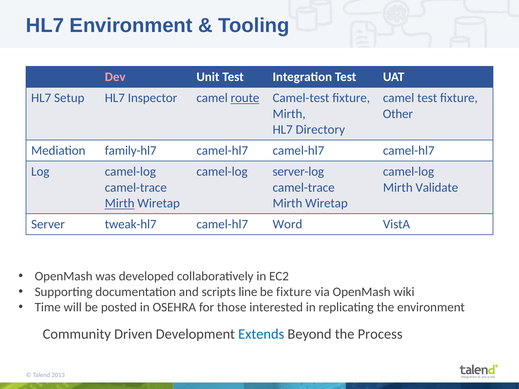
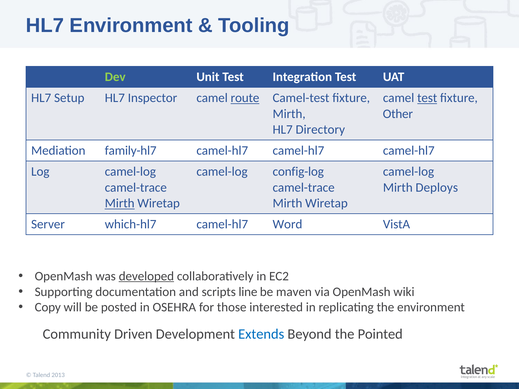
Dev colour: pink -> light green (115, 77)
test underline: none -> present (427, 98)
server-log: server-log -> config-log (298, 172)
Validate: Validate -> Deploys (437, 188)
tweak-hl7: tweak-hl7 -> which-hl7 (131, 225)
developed underline: none -> present (146, 276)
be fixture: fixture -> maven (294, 292)
Time: Time -> Copy (48, 308)
Process: Process -> Pointed (380, 334)
